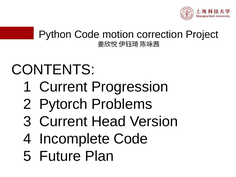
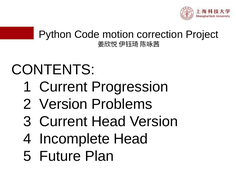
2 Pytorch: Pytorch -> Version (63, 104)
Incomplete Code: Code -> Head (131, 139)
